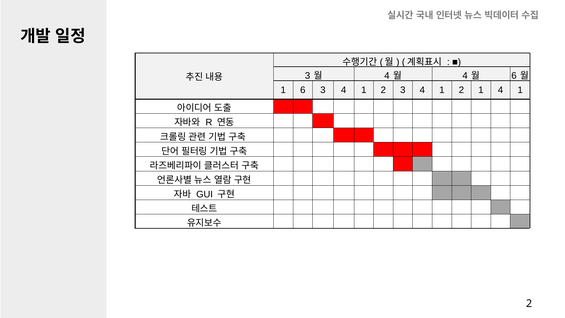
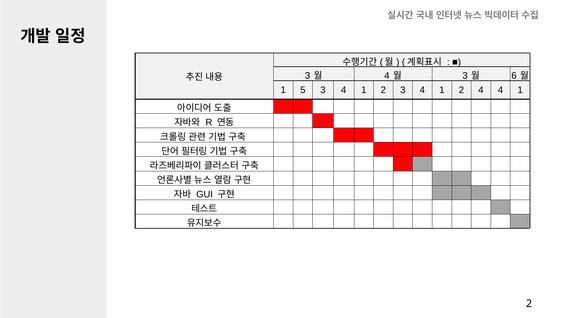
4: 4 -> 3 (465, 76)
1 6: 6 -> 5 (303, 90)
2 1: 1 -> 4 (481, 90)
